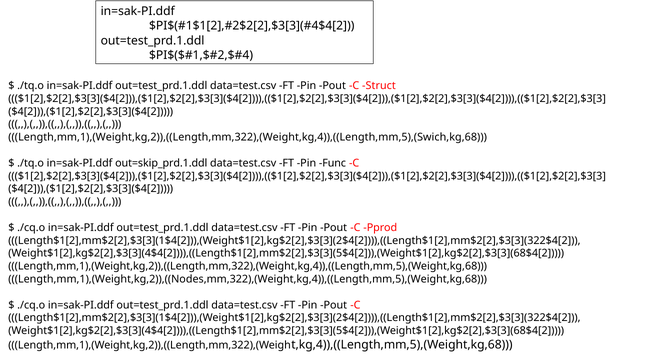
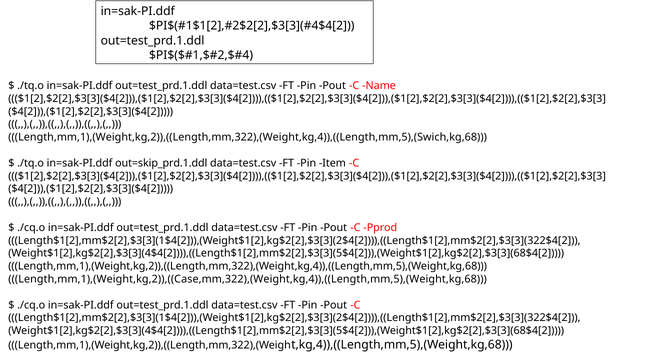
Struct: Struct -> Name (379, 86)
Func: Func -> Item (332, 163)
Length,mm,1),(Weight,kg,2)),((Nodes,mm,322),(Weight,kg,4)),((Length,mm,5),(Weight,kg,68: Length,mm,1),(Weight,kg,2)),((Nodes,mm,322),(Weight,kg,4)),((Length,mm,5),(Weight,kg,68 -> Length,mm,1),(Weight,kg,2)),((Case,mm,322),(Weight,kg,4)),((Length,mm,5),(Weight,kg,68 (248, 279)
